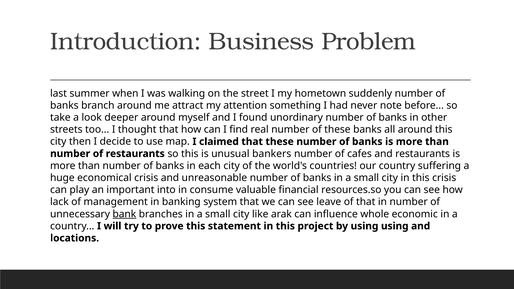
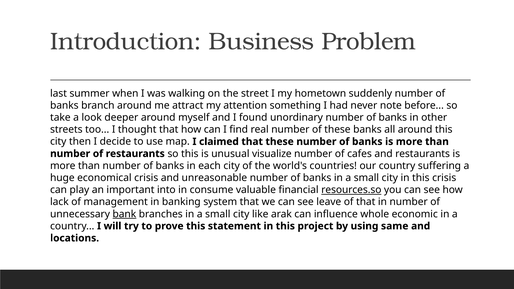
bankers: bankers -> visualize (272, 154)
resources.so underline: none -> present (351, 190)
using using: using -> same (395, 226)
